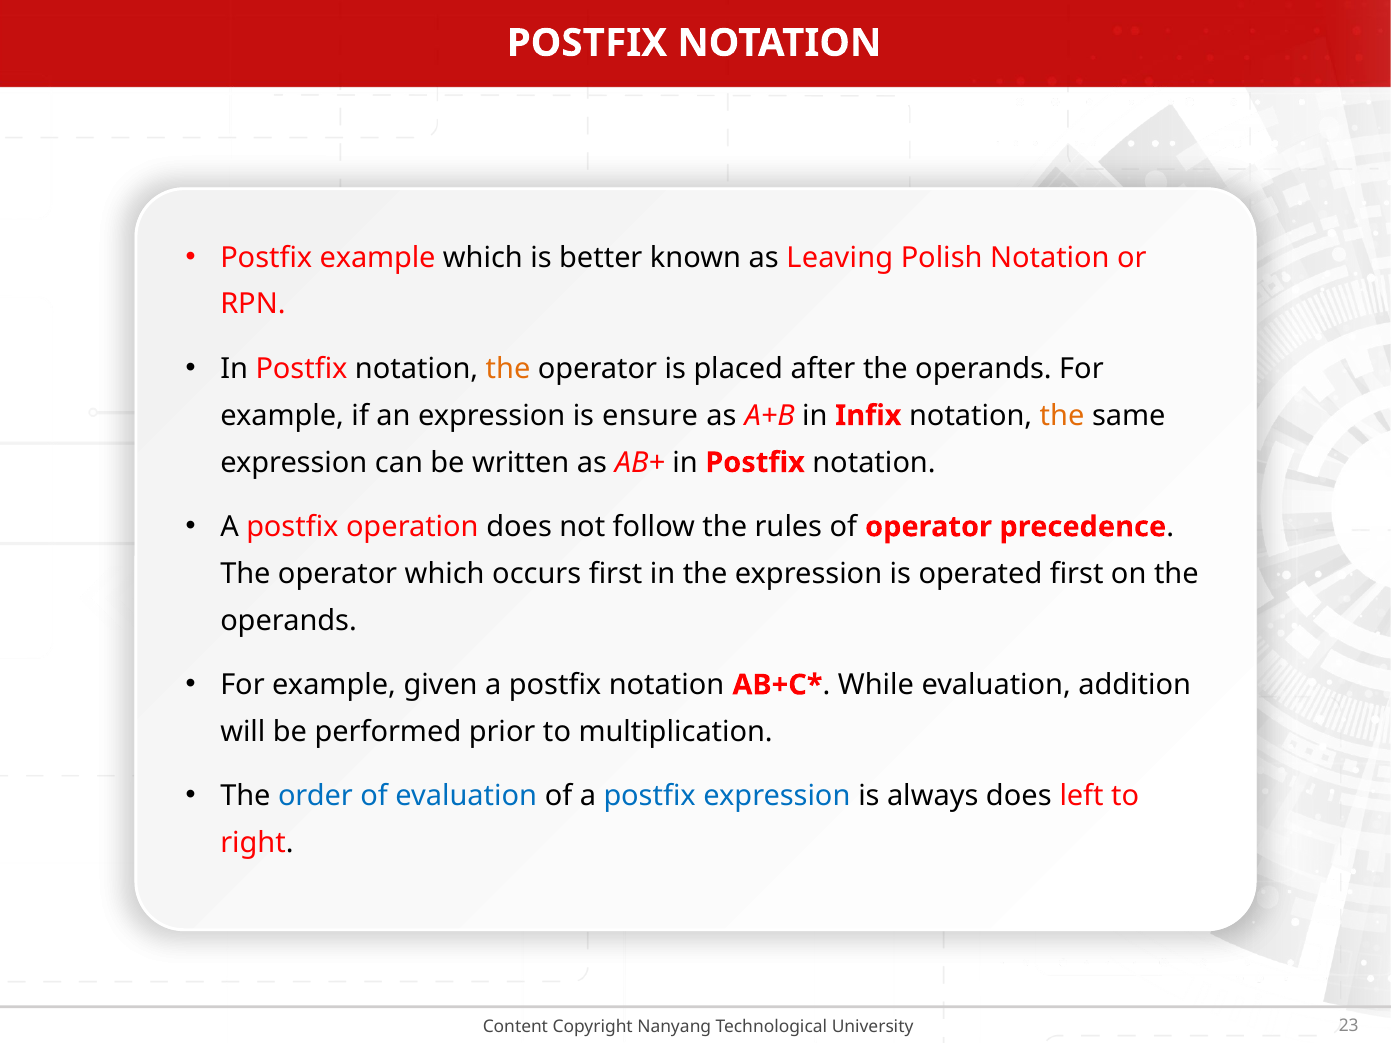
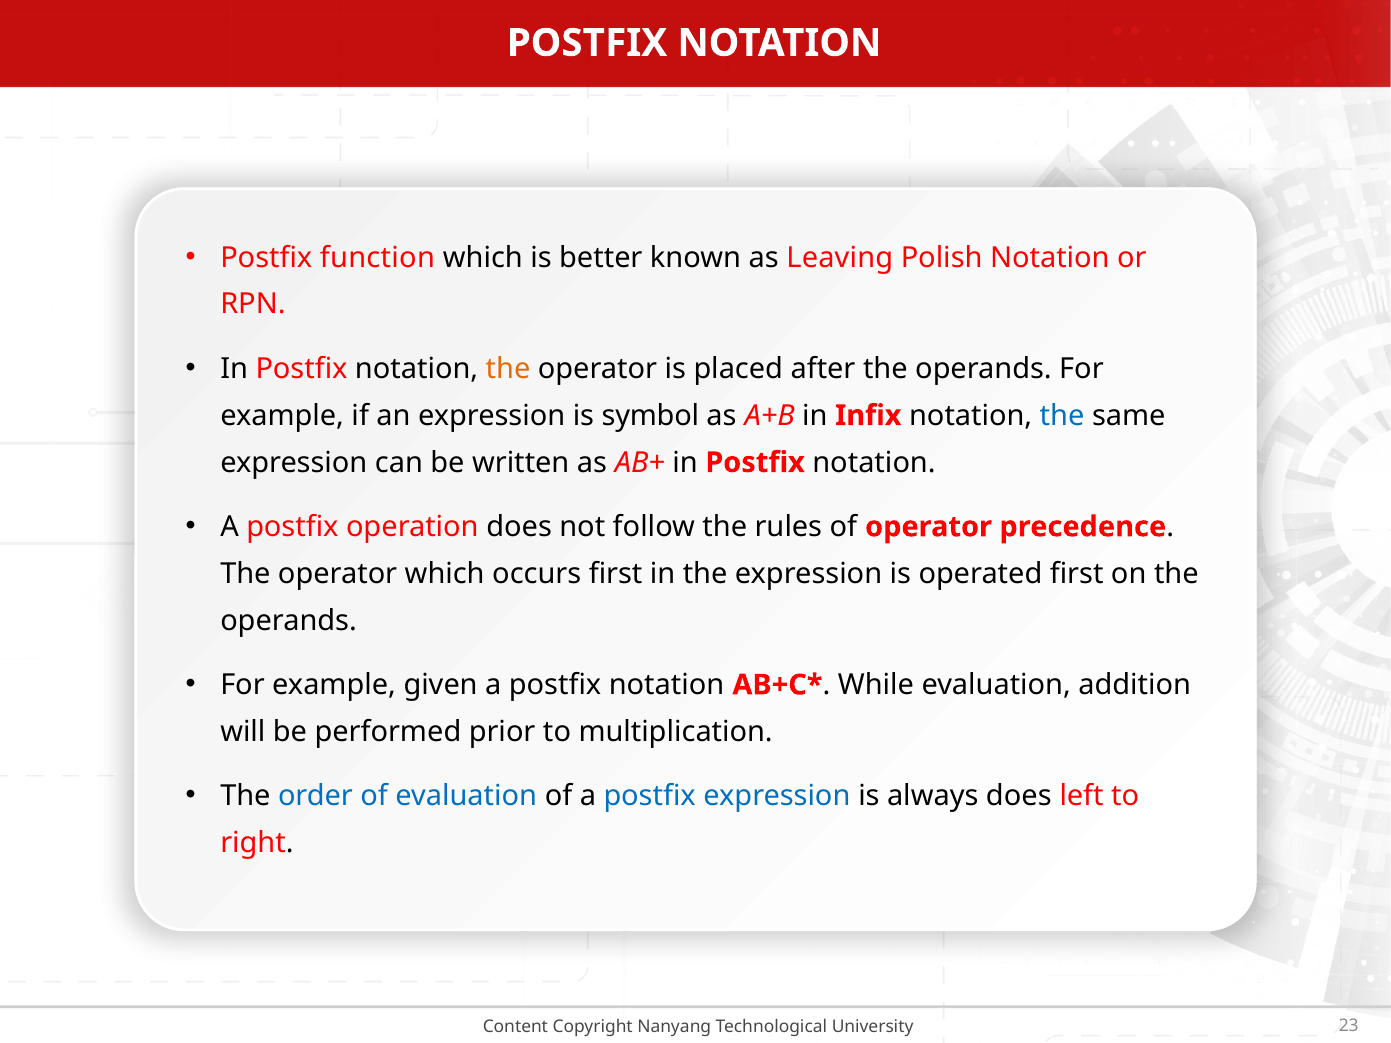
Postfix example: example -> function (377, 258)
ensure: ensure -> symbol (650, 416)
the colour: orange -> blue (1062, 416)
